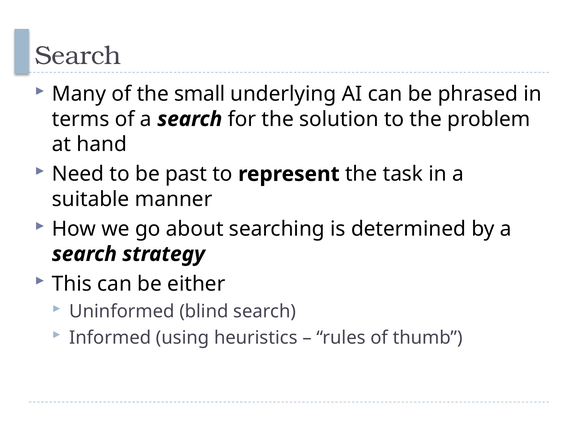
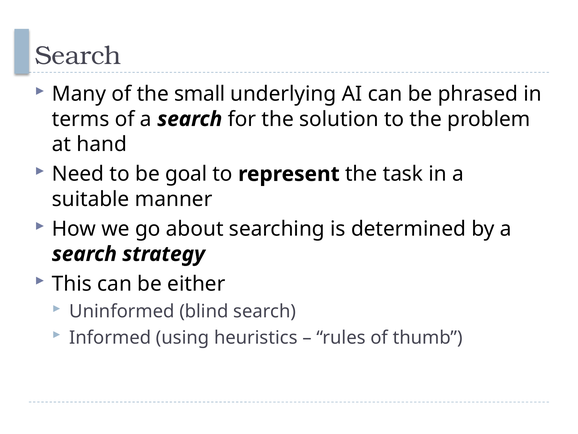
past: past -> goal (186, 174)
